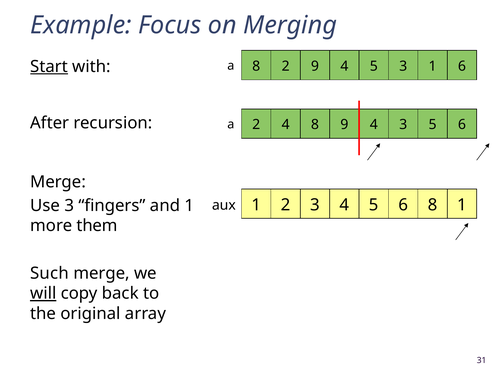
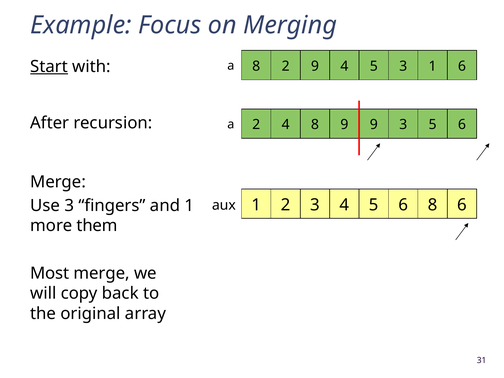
8 9 4: 4 -> 9 (374, 125)
8 1: 1 -> 6 (462, 205)
Such: Such -> Most (50, 273)
will underline: present -> none (43, 293)
